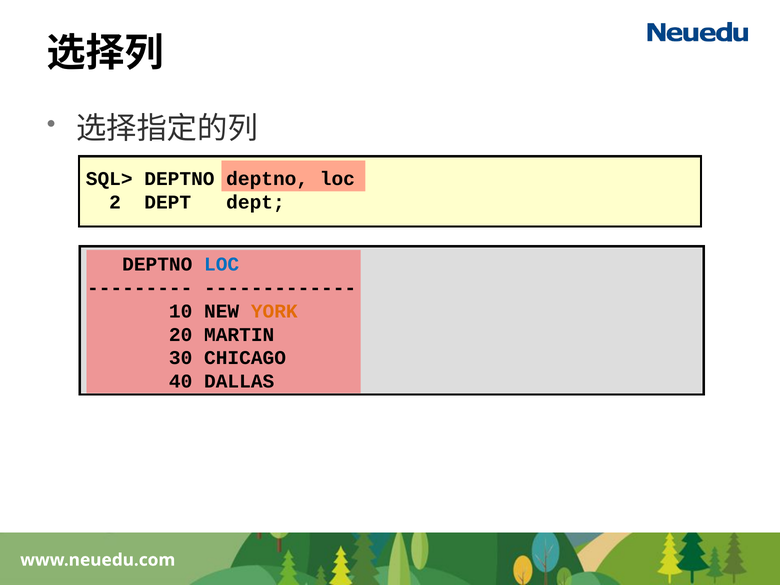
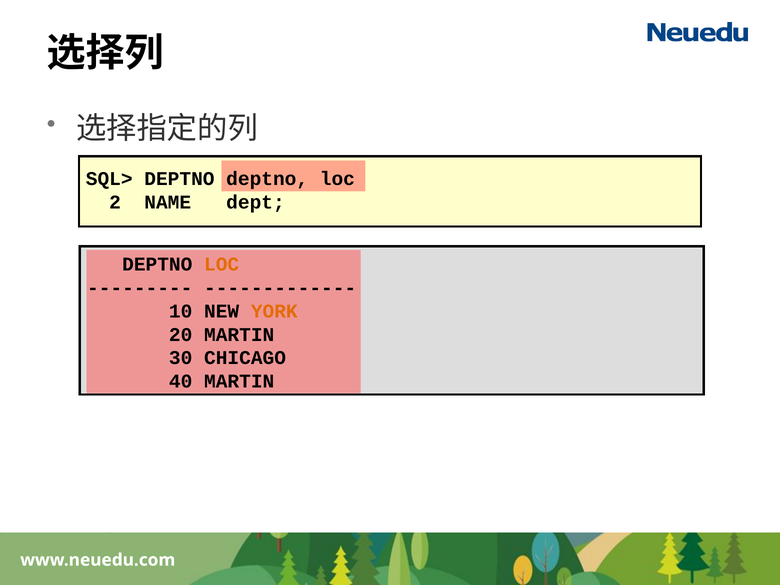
2 DEPT: DEPT -> NAME (168, 202)
LOC colour: blue -> orange (222, 264)
40 DALLAS: DALLAS -> MARTIN (239, 381)
